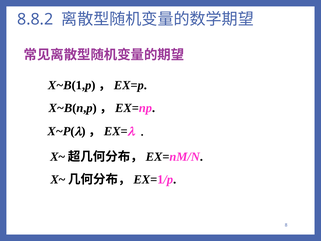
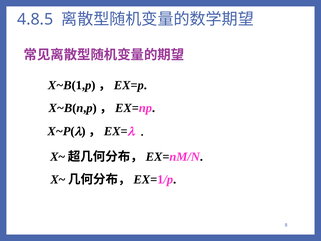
8.8.2: 8.8.2 -> 4.8.5 (35, 19)
